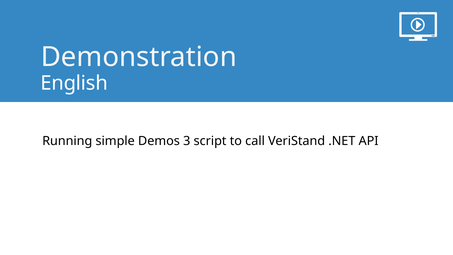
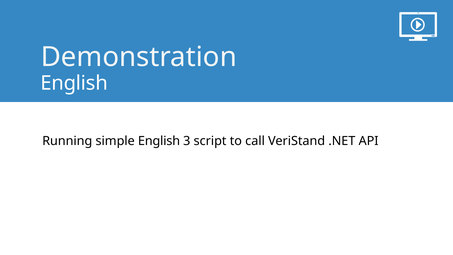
simple Demos: Demos -> English (159, 141)
